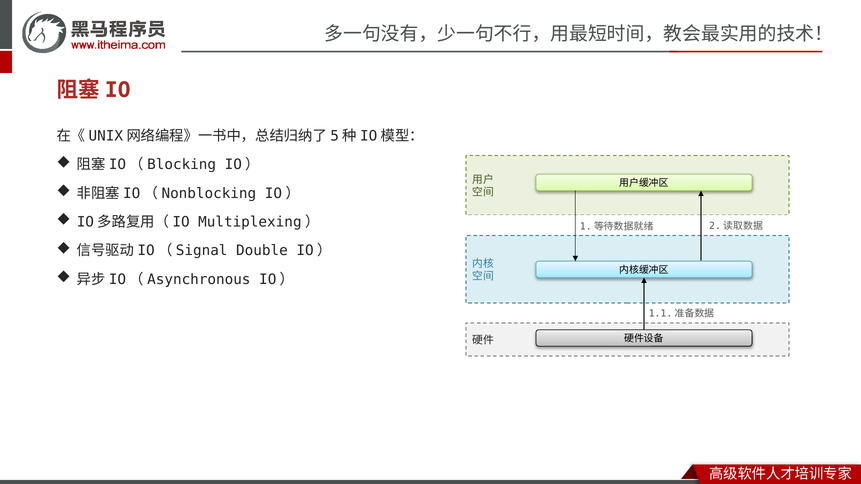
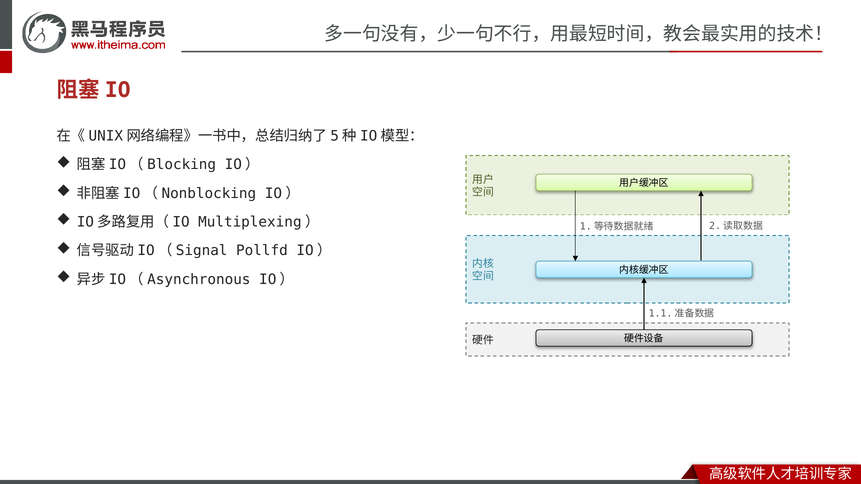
Double: Double -> Pollfd (262, 251)
